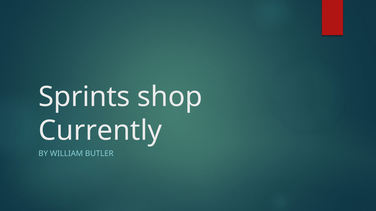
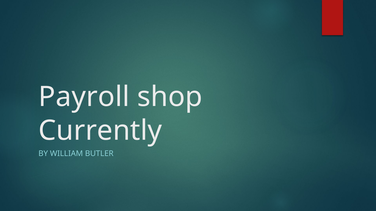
Sprints: Sprints -> Payroll (84, 97)
